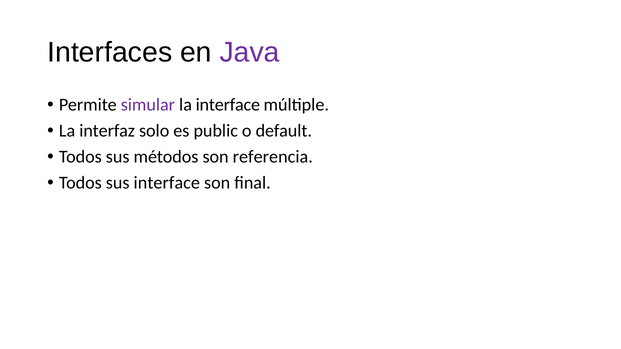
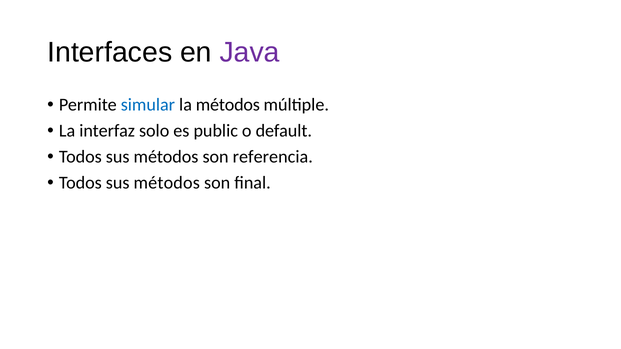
simular colour: purple -> blue (148, 105)
la interface: interface -> métodos (228, 105)
interface: interface -> métodos (167, 183)
